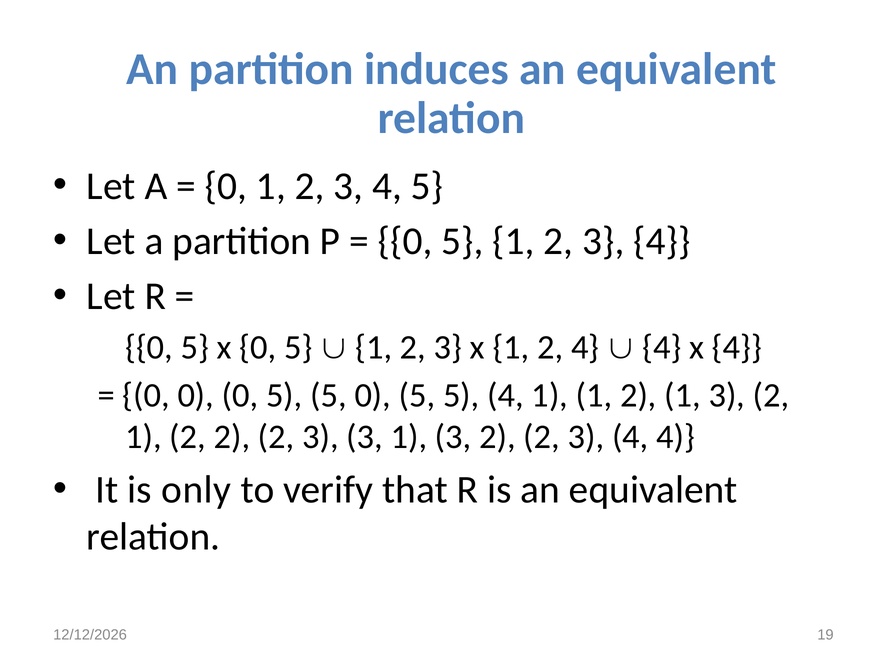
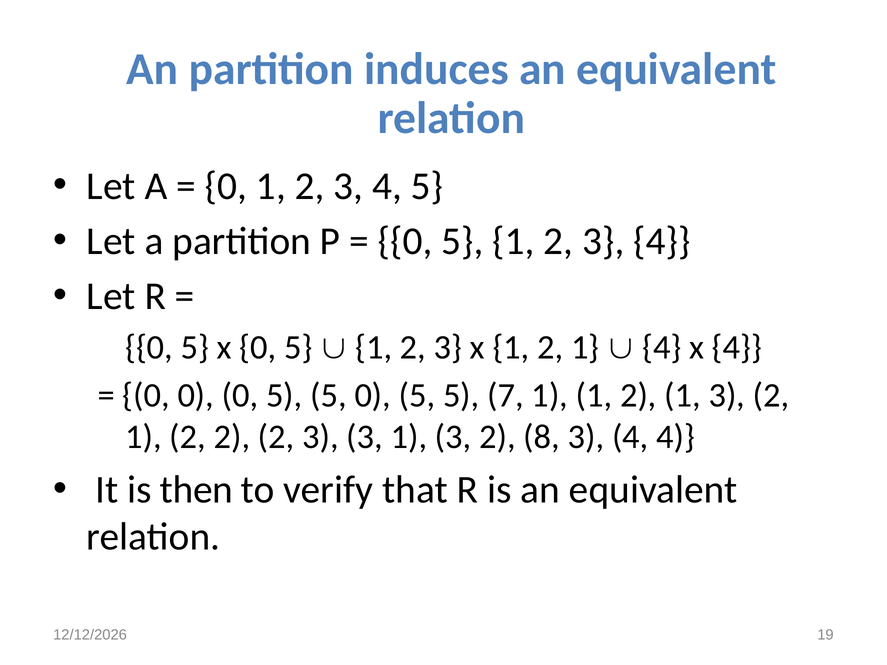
x 1 2 4: 4 -> 1 (585, 347)
5 4: 4 -> 7 (506, 396)
3 2 2: 2 -> 8 (542, 437)
only: only -> then (196, 490)
